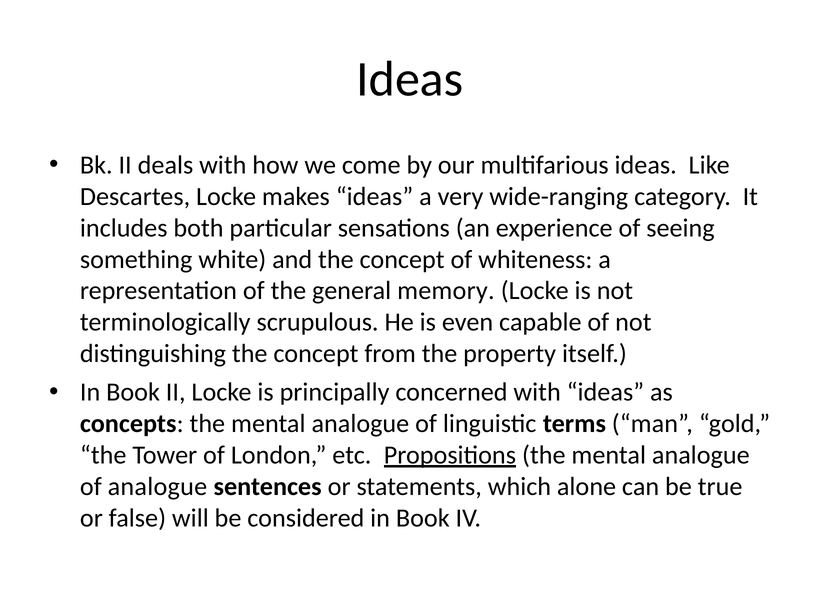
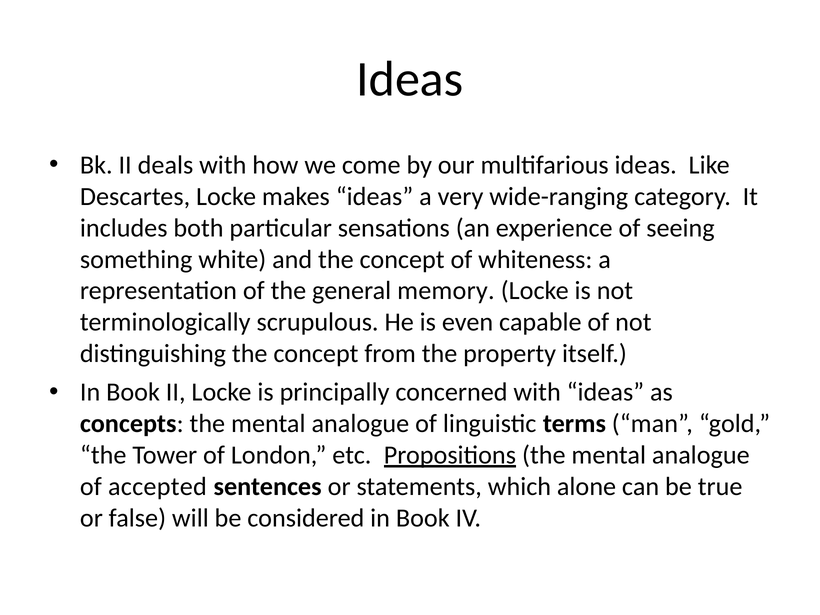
of analogue: analogue -> accepted (157, 487)
